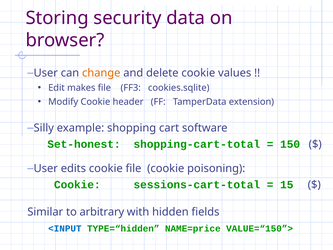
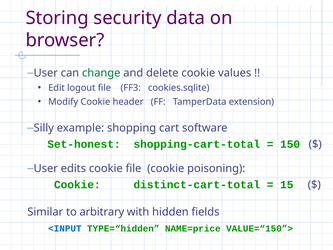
change colour: orange -> green (101, 73)
makes: makes -> logout (81, 88)
sessions-cart-total: sessions-cart-total -> distinct-cart-total (197, 185)
